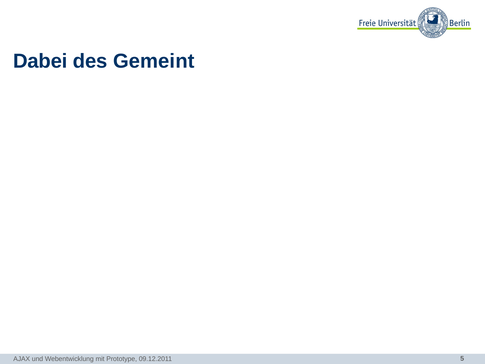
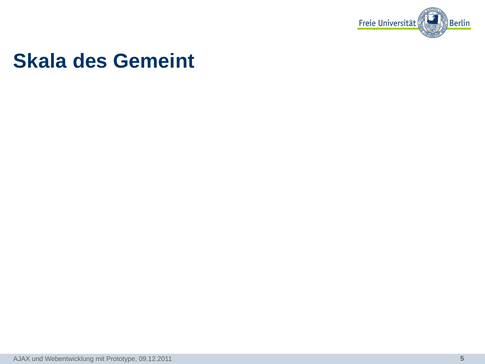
Dabei: Dabei -> Skala (40, 61)
